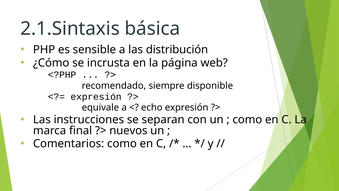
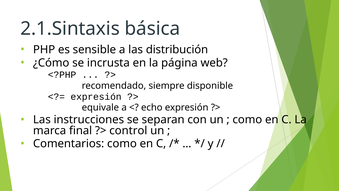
nuevos: nuevos -> control (128, 130)
